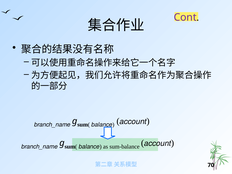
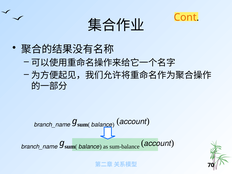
Cont colour: purple -> orange (185, 17)
